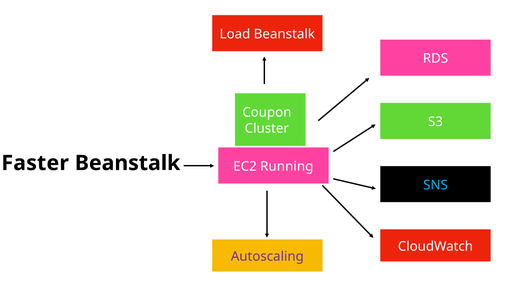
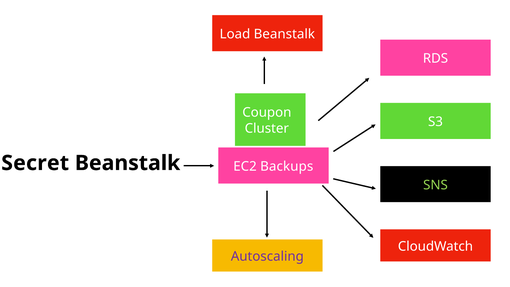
Faster: Faster -> Secret (35, 163)
Running: Running -> Backups (287, 166)
SNS colour: light blue -> light green (435, 185)
